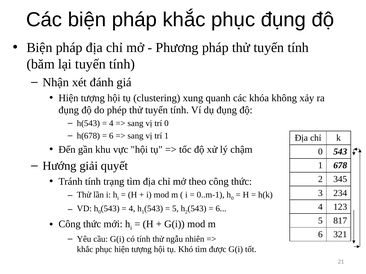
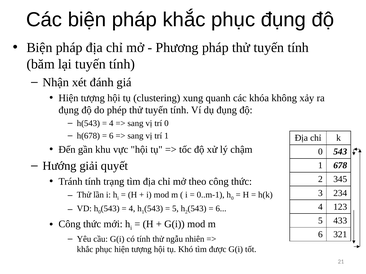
817: 817 -> 433 (340, 221)
